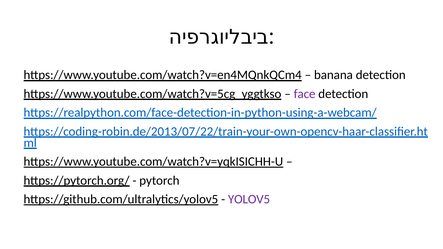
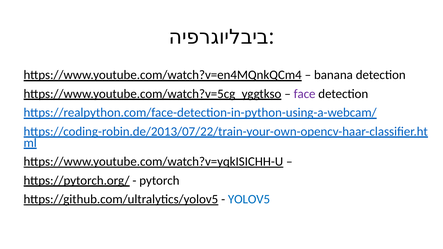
YOLOV5 colour: purple -> blue (249, 199)
